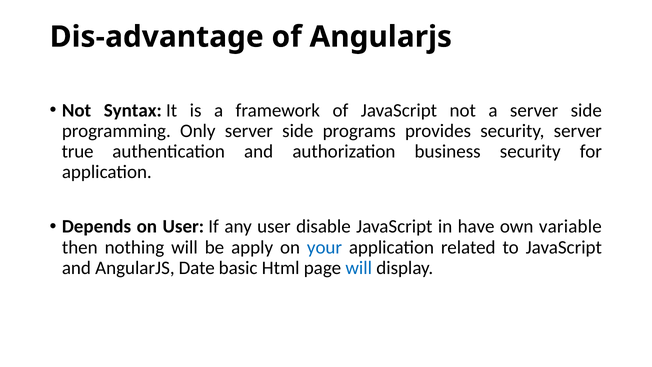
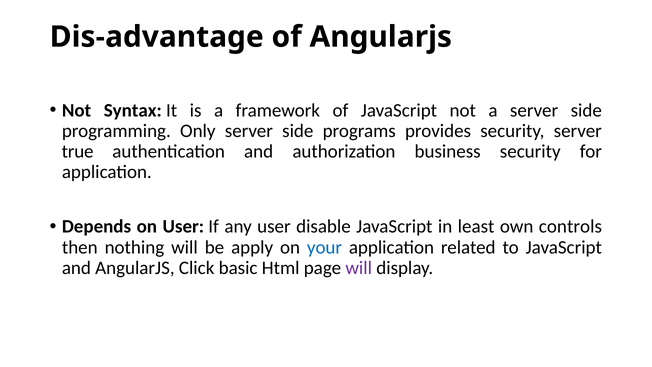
have: have -> least (476, 227)
variable: variable -> controls (570, 227)
Date: Date -> Click (197, 268)
will colour: blue -> purple (359, 268)
